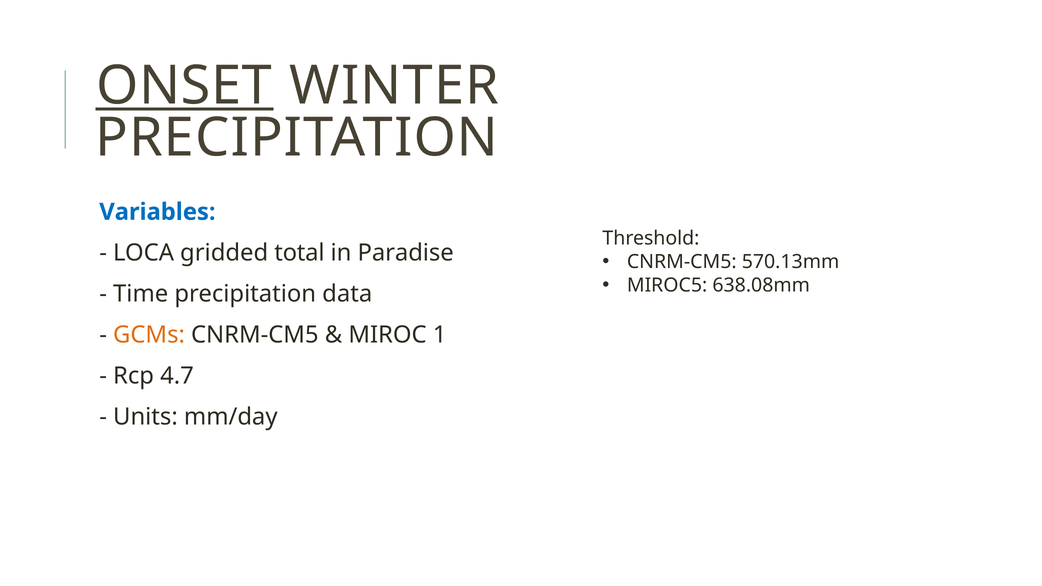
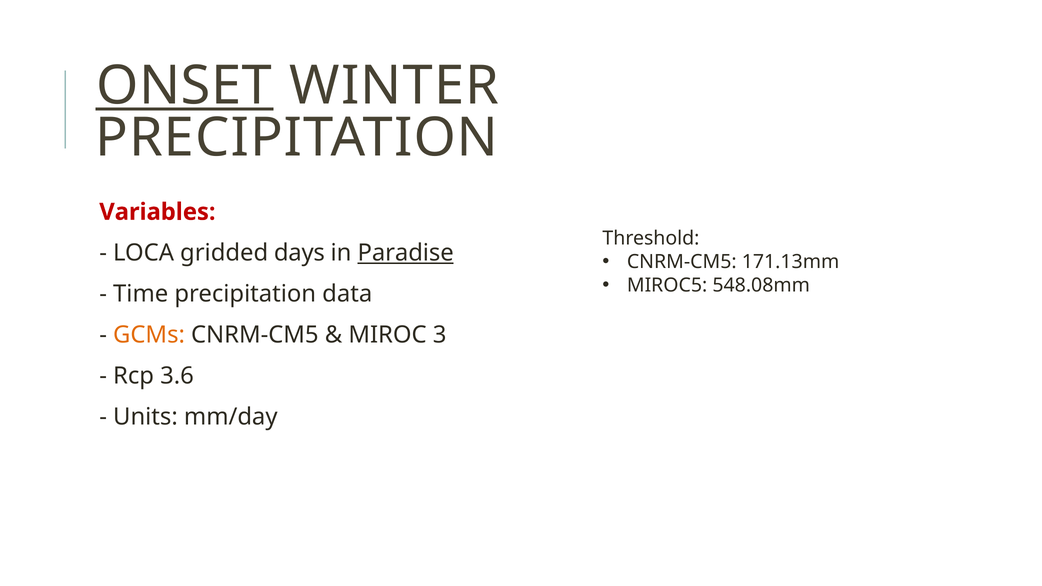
Variables colour: blue -> red (157, 212)
total: total -> days (299, 253)
Paradise underline: none -> present (406, 253)
570.13mm: 570.13mm -> 171.13mm (791, 262)
638.08mm: 638.08mm -> 548.08mm (761, 285)
1: 1 -> 3 (440, 335)
4.7: 4.7 -> 3.6 (177, 376)
